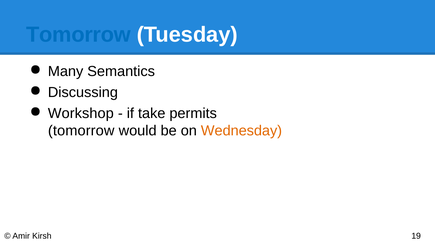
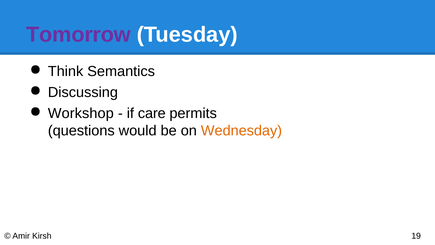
Tomorrow colour: blue -> purple (78, 35)
Many: Many -> Think (66, 71)
take: take -> care (152, 113)
tomorrow: tomorrow -> questions (81, 131)
